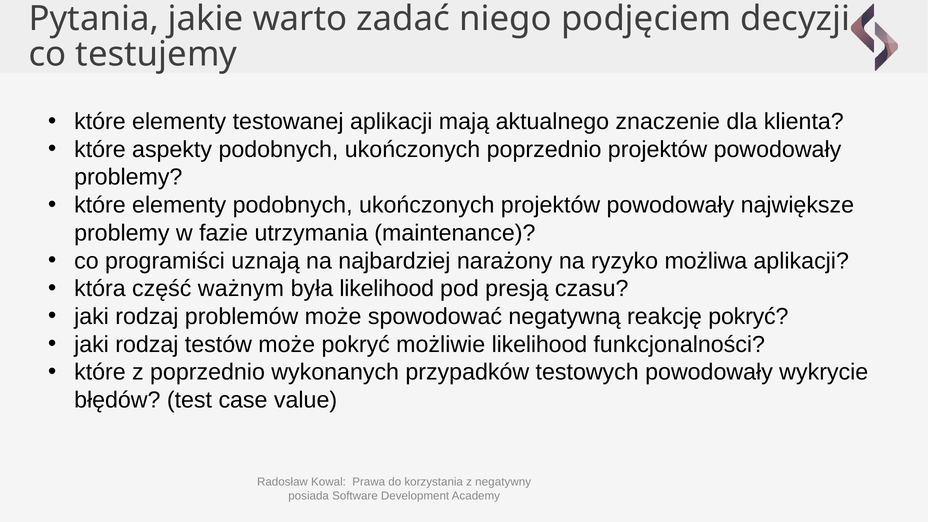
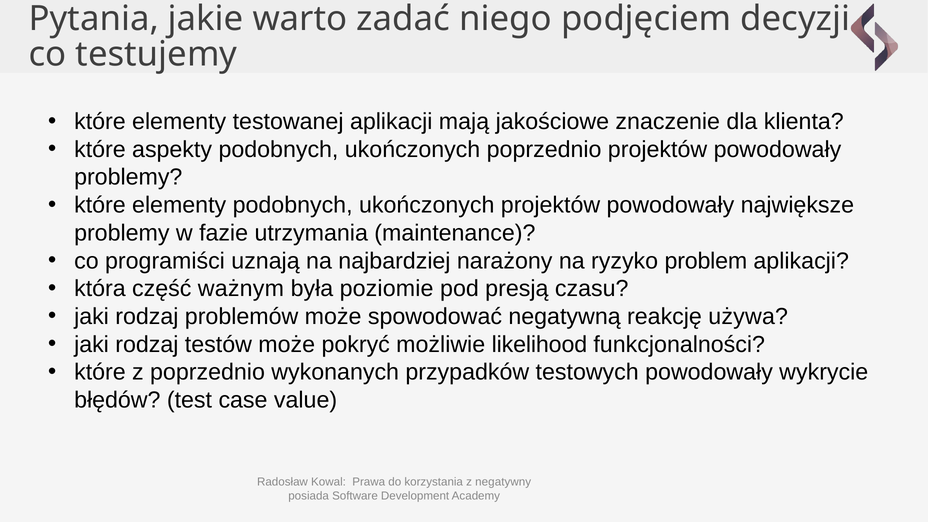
aktualnego: aktualnego -> jakościowe (552, 122)
możliwa: możliwa -> problem (706, 261)
była likelihood: likelihood -> poziomie (387, 289)
reakcję pokryć: pokryć -> używa (748, 317)
